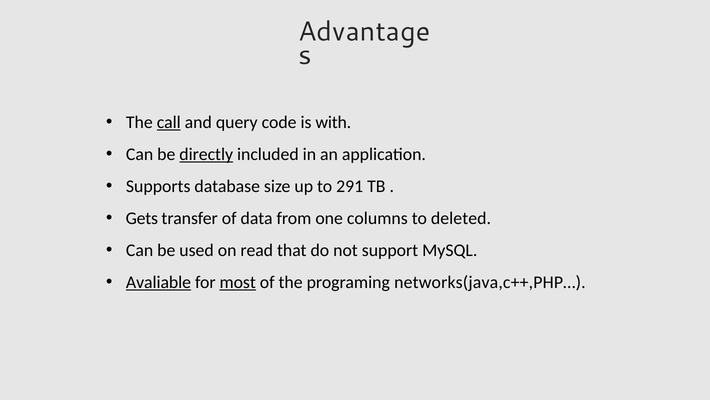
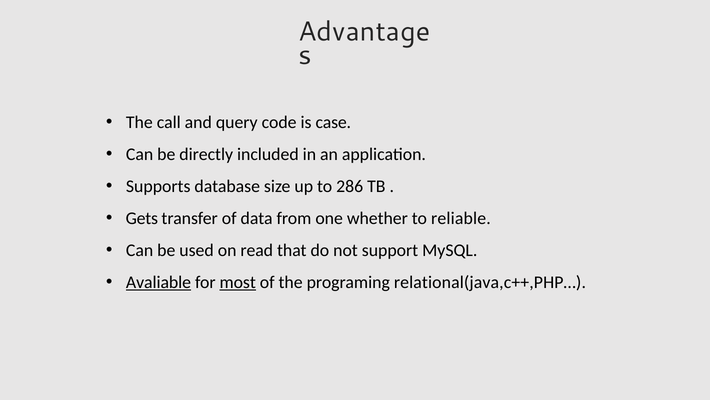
call underline: present -> none (169, 122)
with: with -> case (333, 122)
directly underline: present -> none (206, 154)
291: 291 -> 286 (350, 186)
columns: columns -> whether (377, 218)
deleted: deleted -> reliable (461, 218)
networks(java,c++,PHP…: networks(java,c++,PHP… -> relational(java,c++,PHP… (490, 282)
